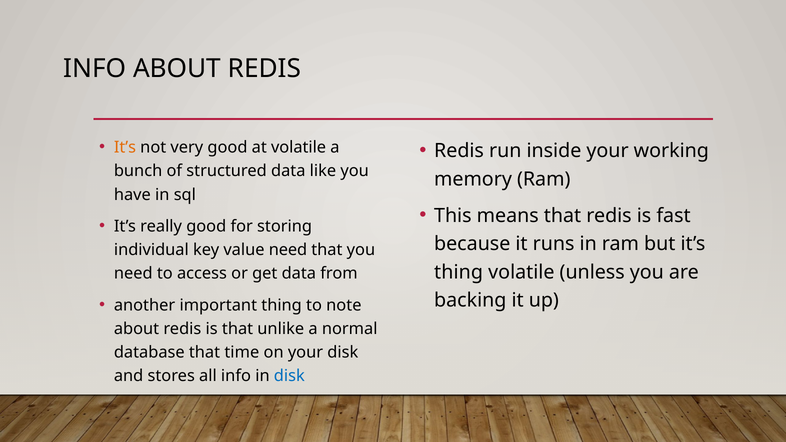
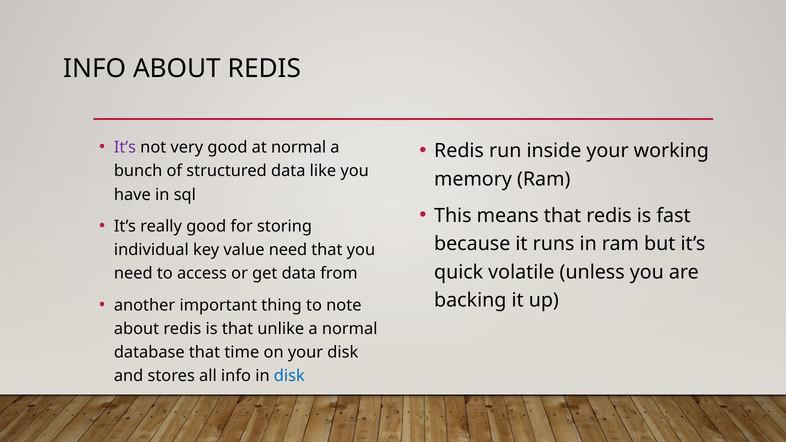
It’s colour: orange -> purple (125, 147)
at volatile: volatile -> normal (299, 147)
thing: thing -> quick (459, 272)
